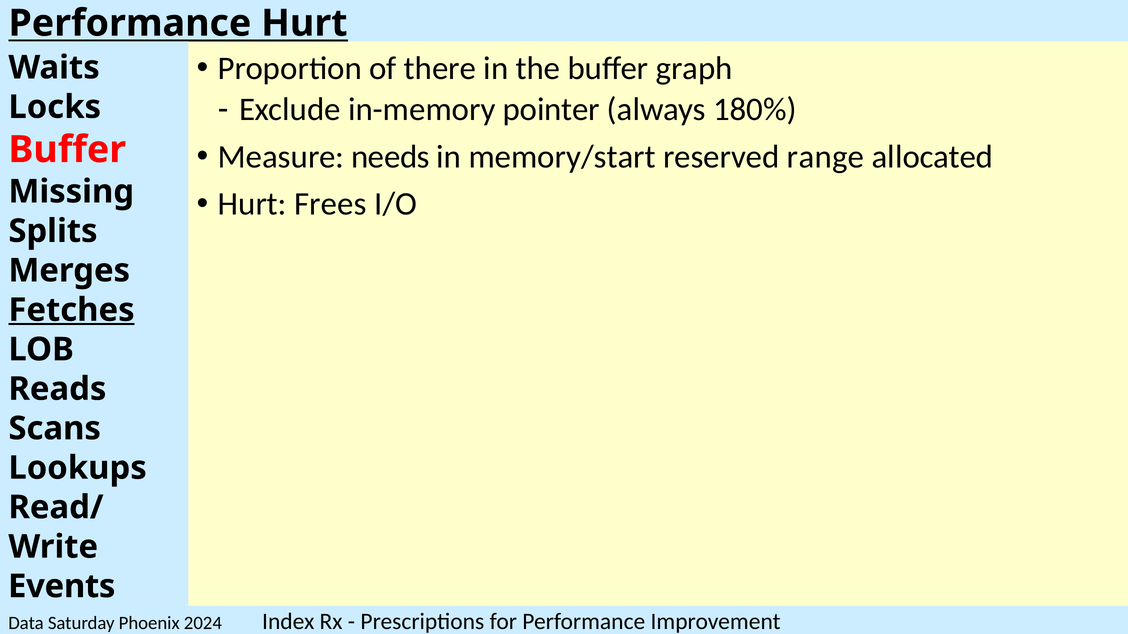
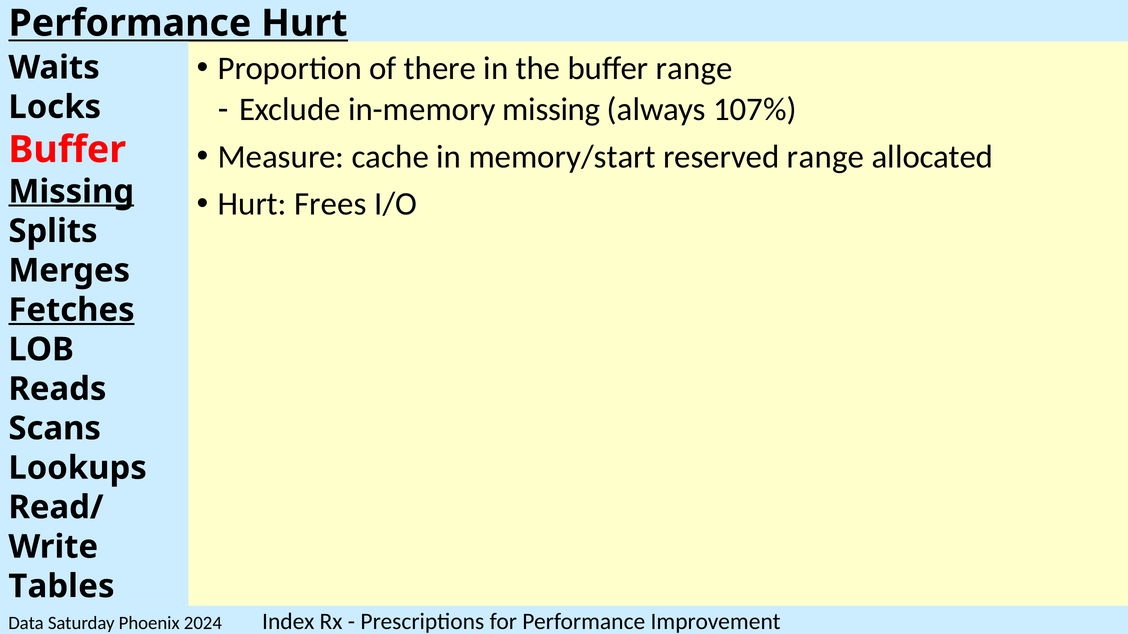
buffer graph: graph -> range (694, 68)
in-memory pointer: pointer -> missing (551, 110)
180%: 180% -> 107% (755, 110)
needs: needs -> cache (390, 157)
Missing underline: none -> present (71, 192)
Events: Events -> Tables (61, 587)
